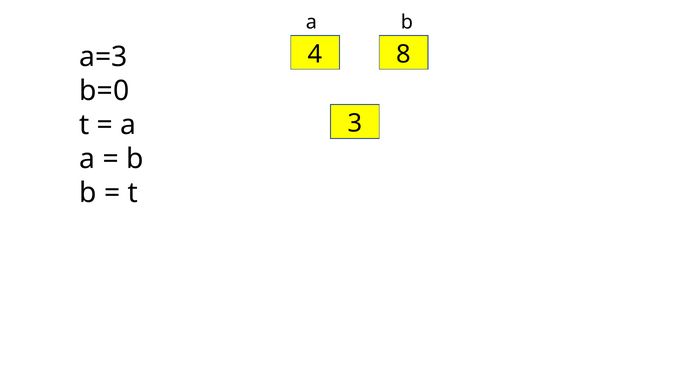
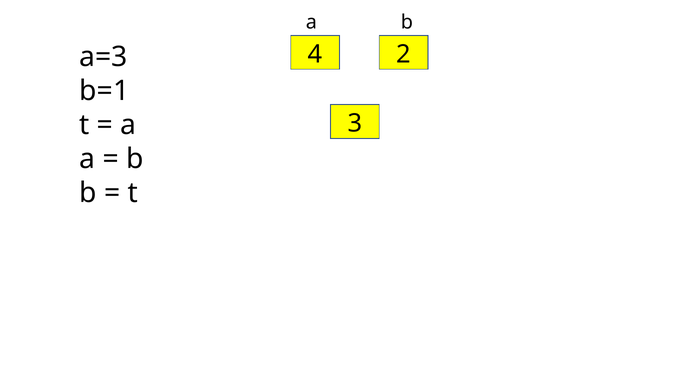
8: 8 -> 2 (404, 54)
b=0: b=0 -> b=1 (104, 91)
